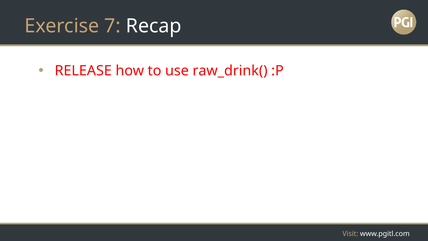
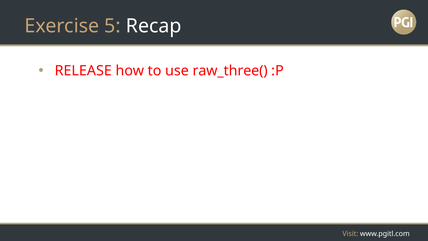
7: 7 -> 5 (113, 26)
raw_drink(: raw_drink( -> raw_three( (230, 71)
